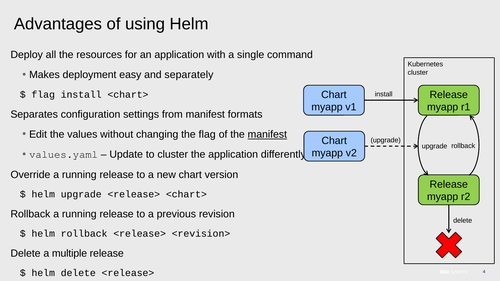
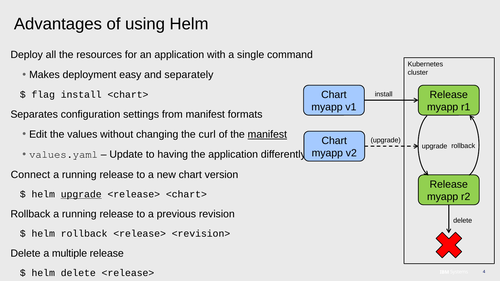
the flag: flag -> curl (207, 135)
to cluster: cluster -> having (173, 155)
Override: Override -> Connect (30, 175)
upgrade underline: none -> present (81, 194)
